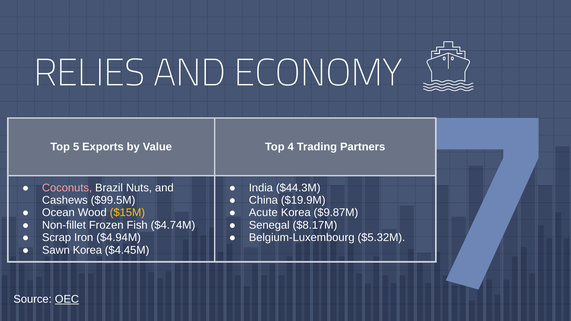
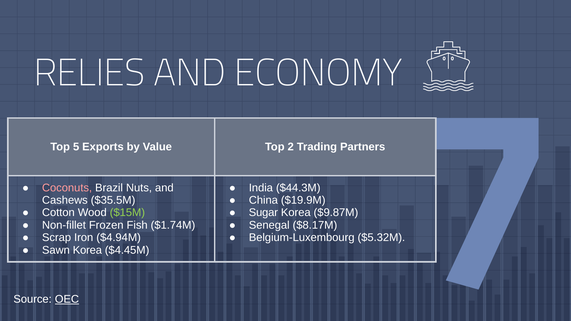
4: 4 -> 2 (291, 147)
$99.5M: $99.5M -> $35.5M (113, 200)
Ocean: Ocean -> Cotton (58, 213)
$15M colour: yellow -> light green (127, 213)
Acute: Acute -> Sugar (263, 213)
$4.74M: $4.74M -> $1.74M (173, 225)
